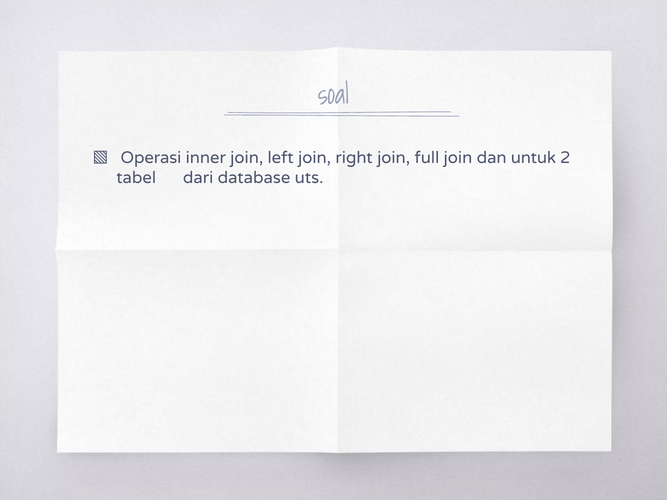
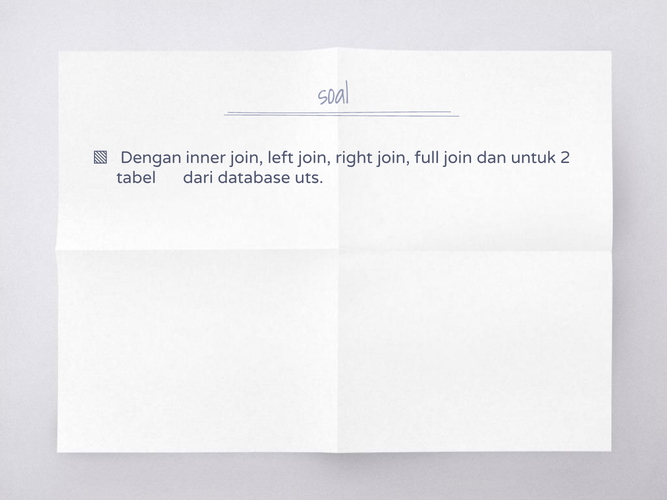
Operasi: Operasi -> Dengan (151, 158)
